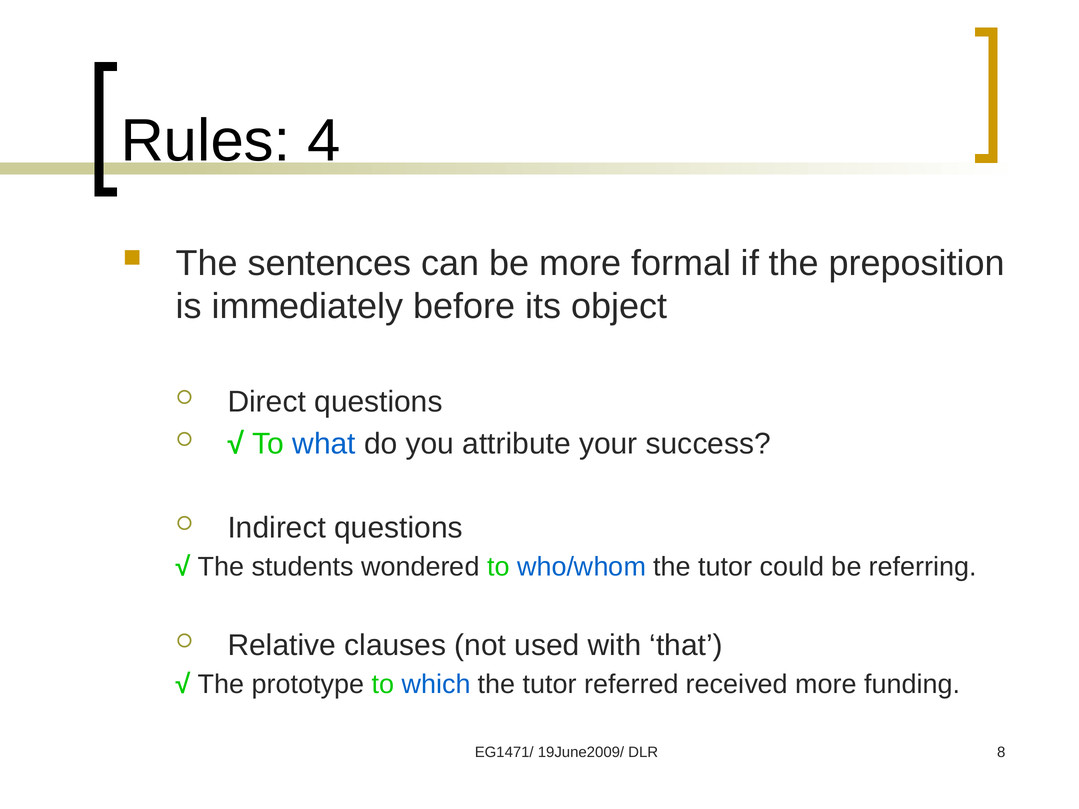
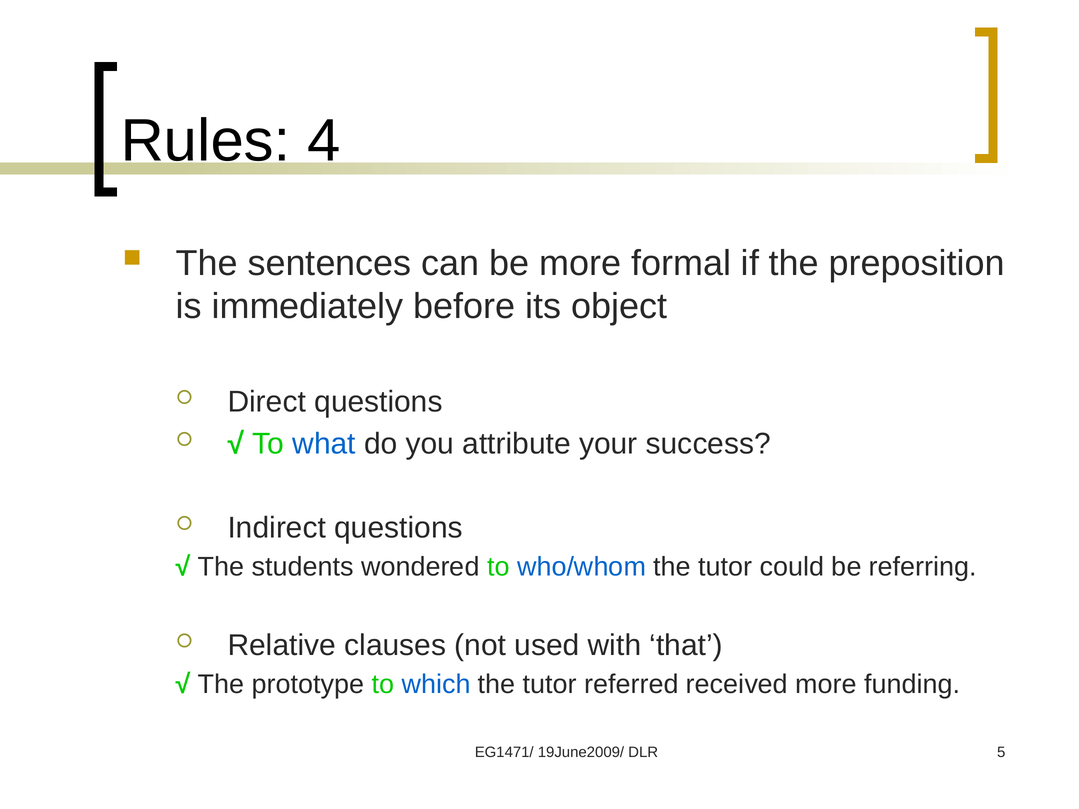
8: 8 -> 5 (1001, 753)
